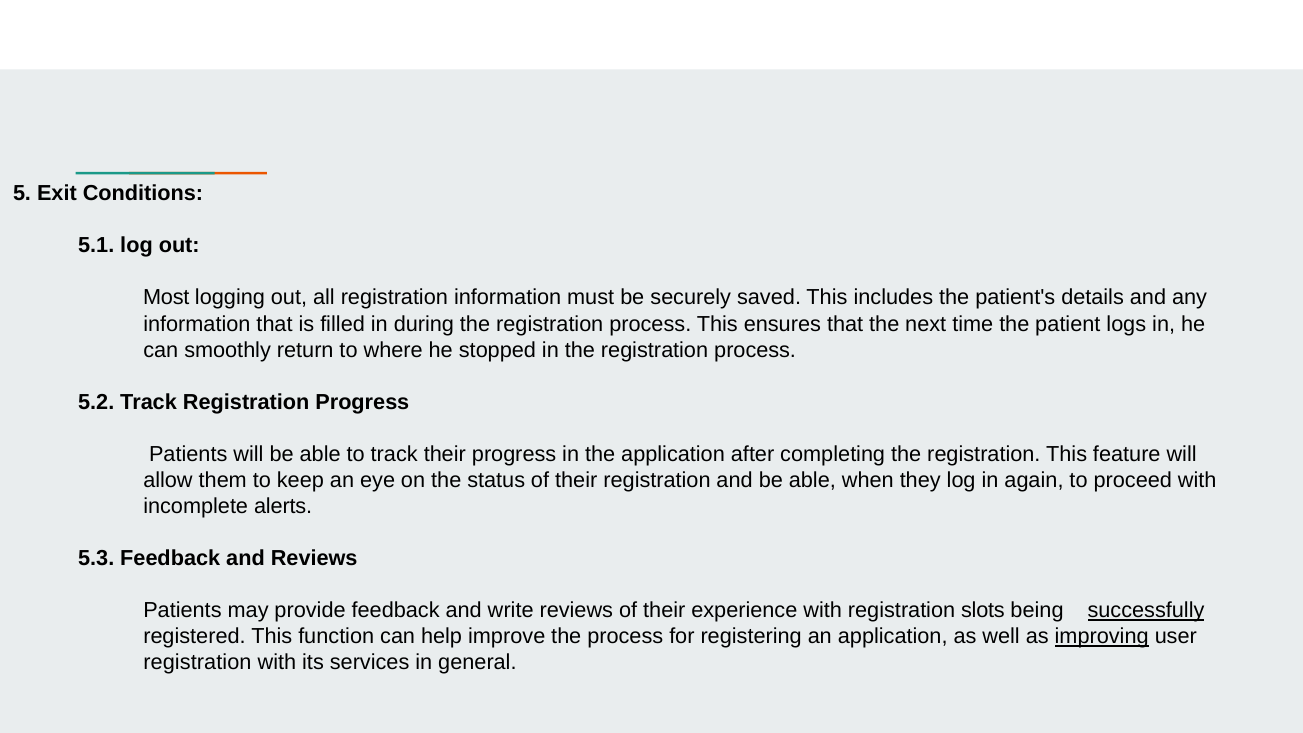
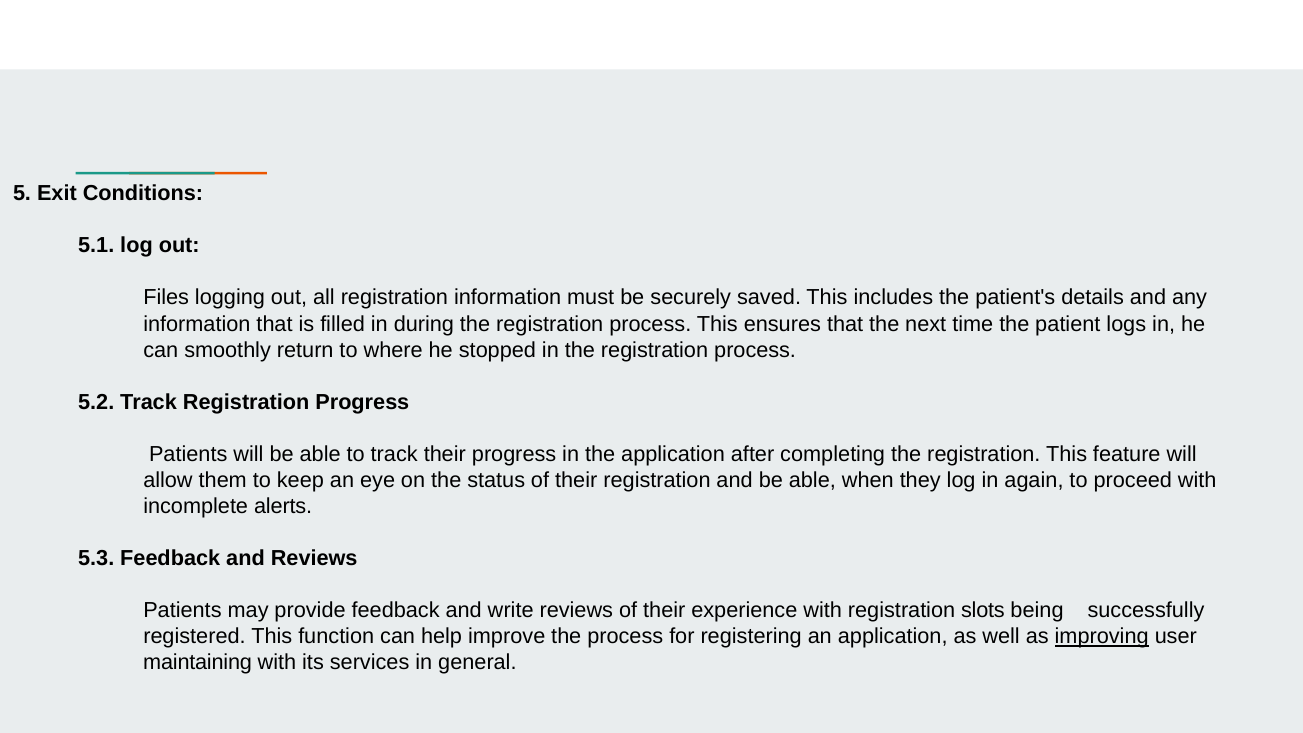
Most: Most -> Files (166, 298)
successfully underline: present -> none (1146, 611)
registration: registration -> maintaining (198, 663)
